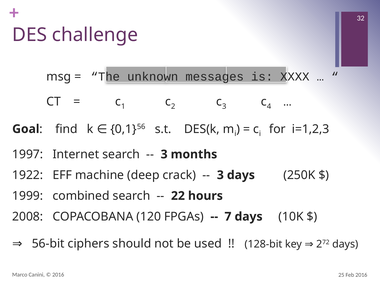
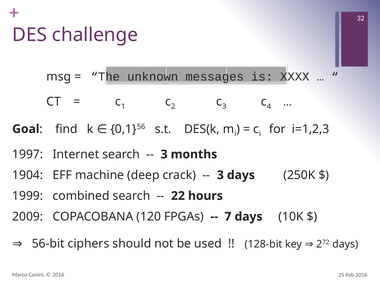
1922: 1922 -> 1904 (28, 175)
2008: 2008 -> 2009 (28, 217)
